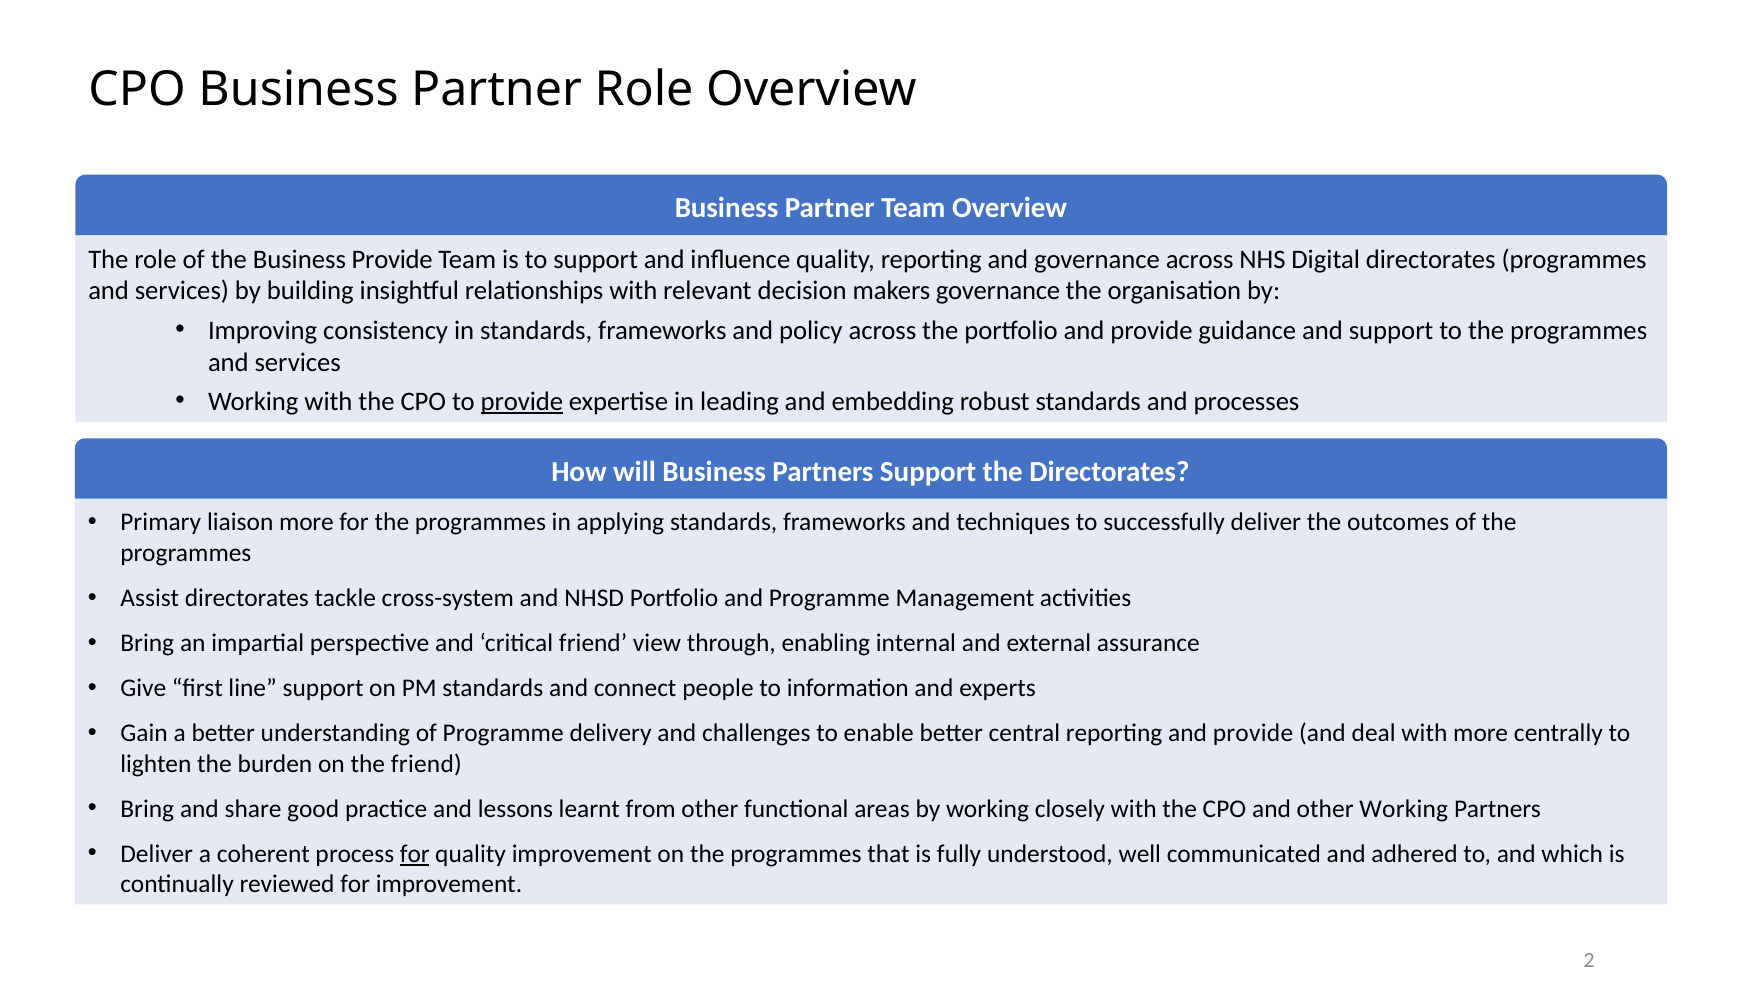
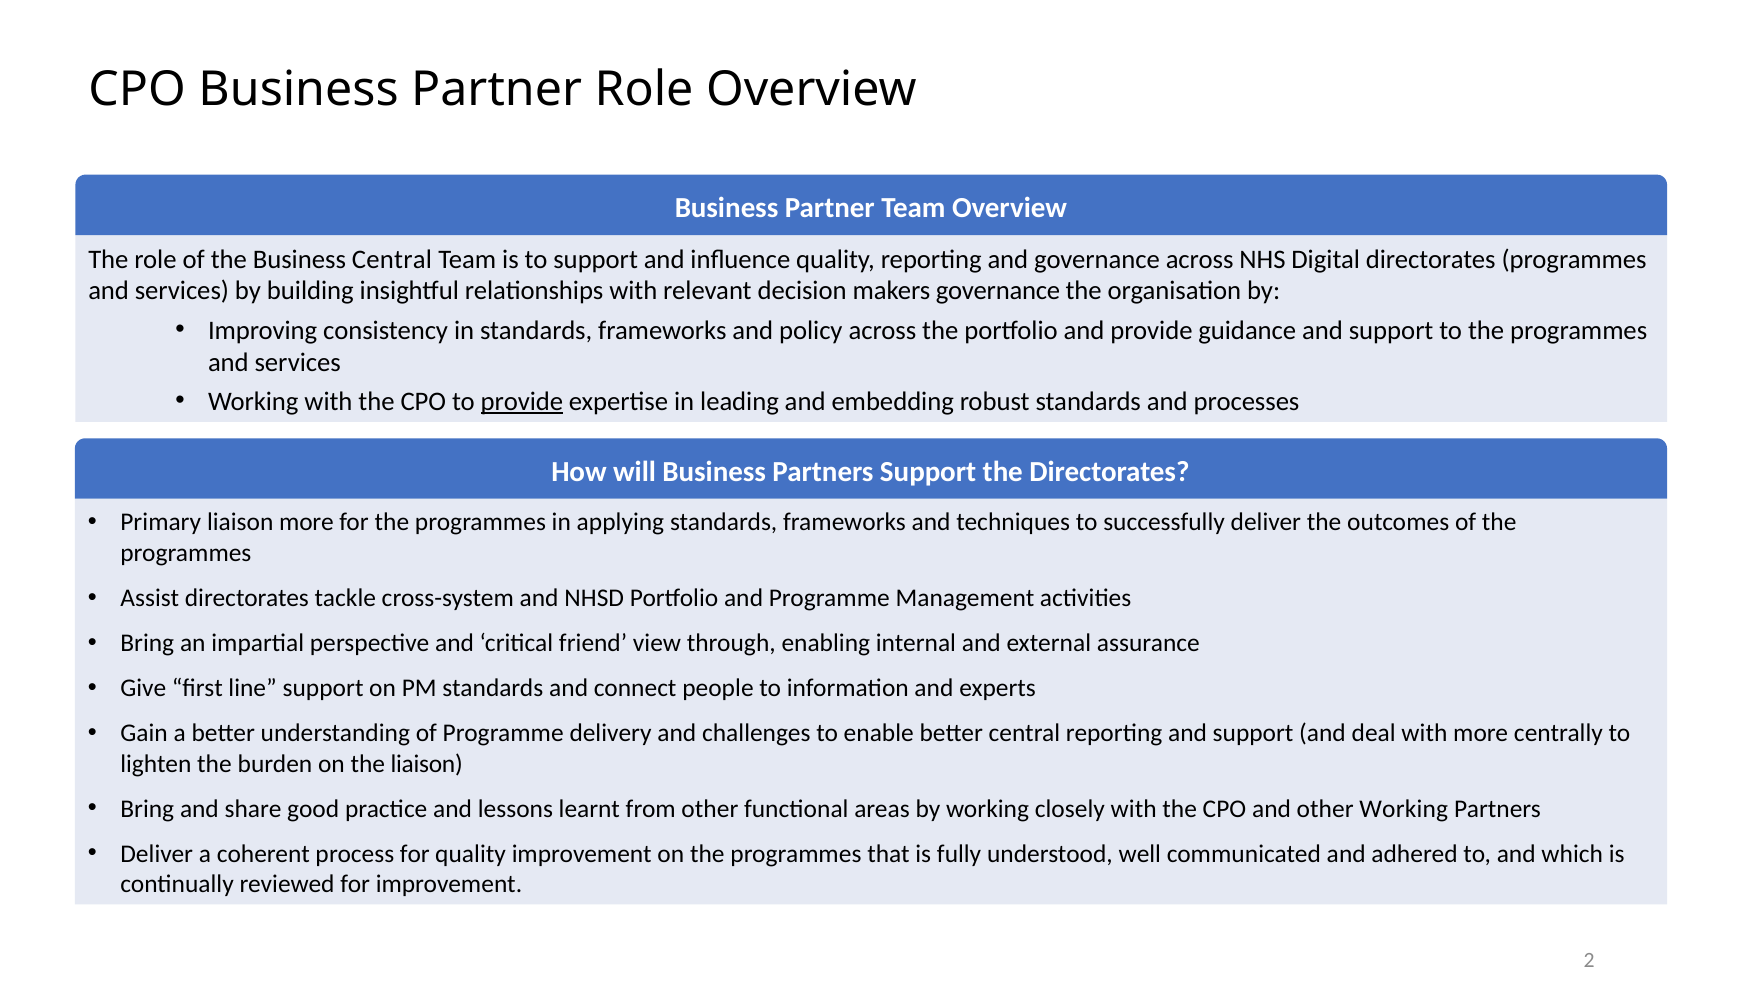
Business Provide: Provide -> Central (392, 259)
reporting and provide: provide -> support (1253, 733)
the friend: friend -> liaison (427, 763)
for underline: present -> none (415, 853)
